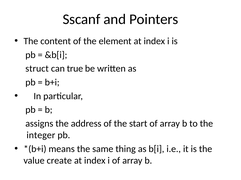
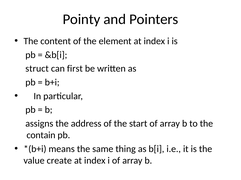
Sscanf: Sscanf -> Pointy (81, 19)
true: true -> first (75, 69)
integer: integer -> contain (41, 136)
